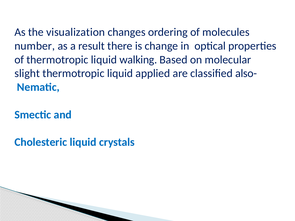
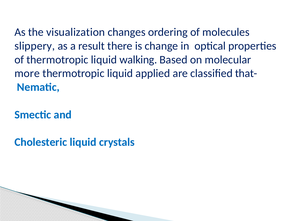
number: number -> slippery (35, 46)
slight: slight -> more (27, 73)
also-: also- -> that- (246, 73)
